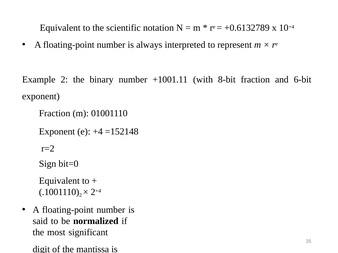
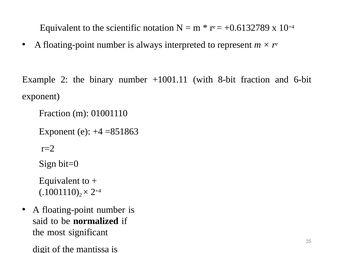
=152148: =152148 -> =851863 (122, 132)
